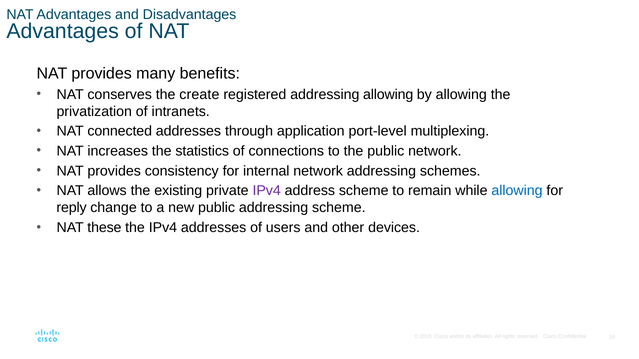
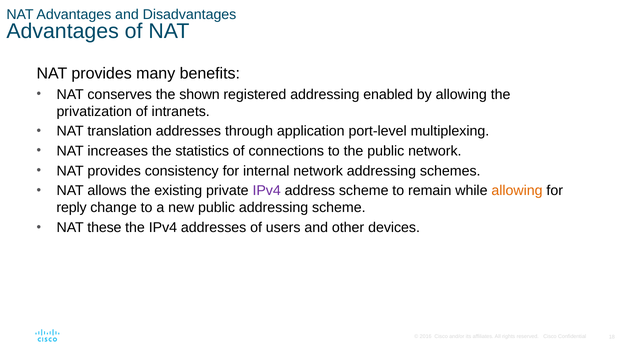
create: create -> shown (200, 94)
addressing allowing: allowing -> enabled (388, 94)
connected: connected -> translation (120, 131)
allowing colour: blue -> orange (517, 191)
